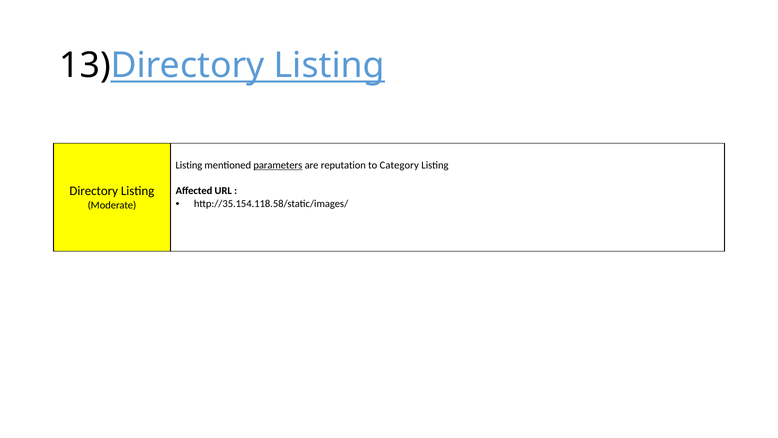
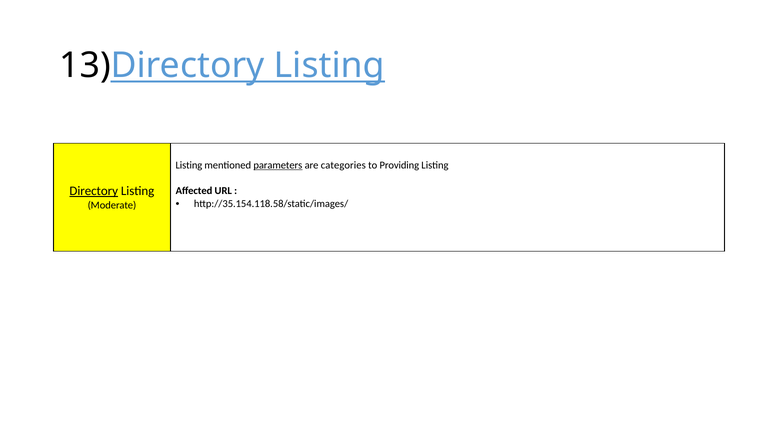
reputation: reputation -> categories (343, 165)
Category: Category -> Providing (399, 165)
Directory underline: none -> present (94, 191)
